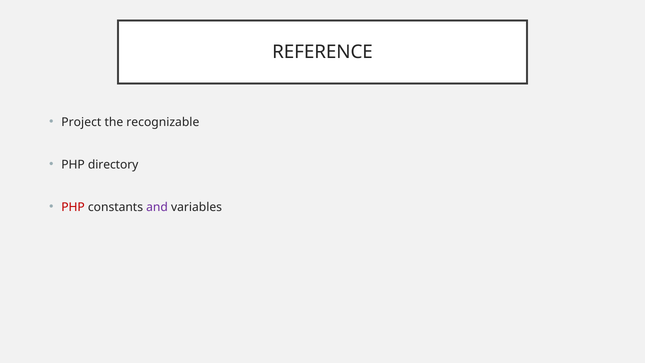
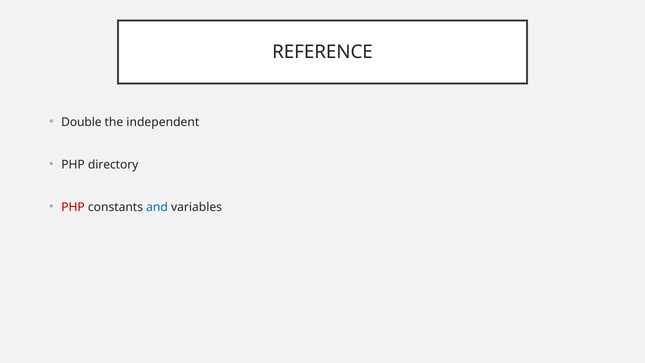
Project: Project -> Double (81, 122)
recognizable: recognizable -> independent (163, 122)
and colour: purple -> blue (157, 207)
